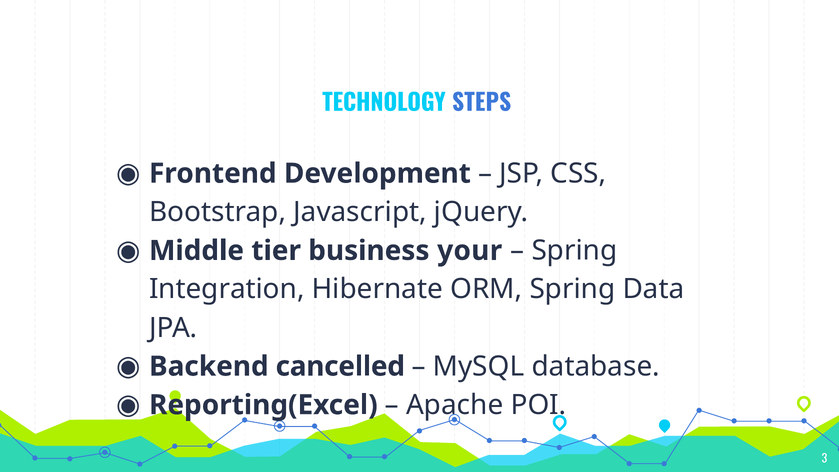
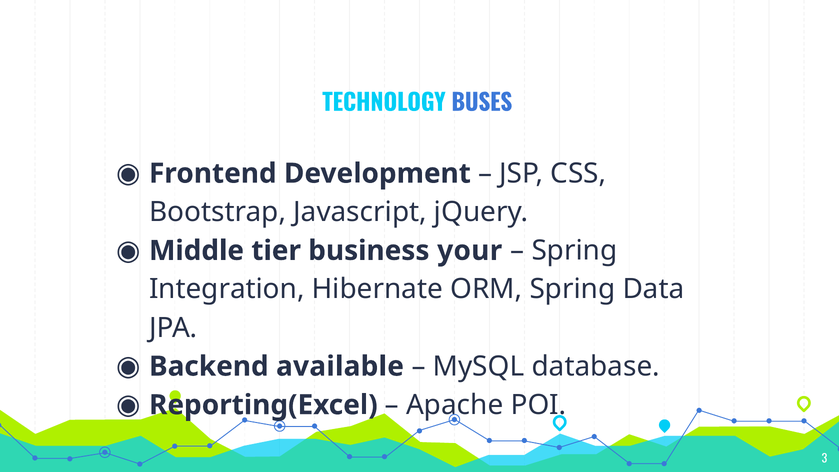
STEPS: STEPS -> BUSES (482, 103)
cancelled: cancelled -> available (340, 366)
